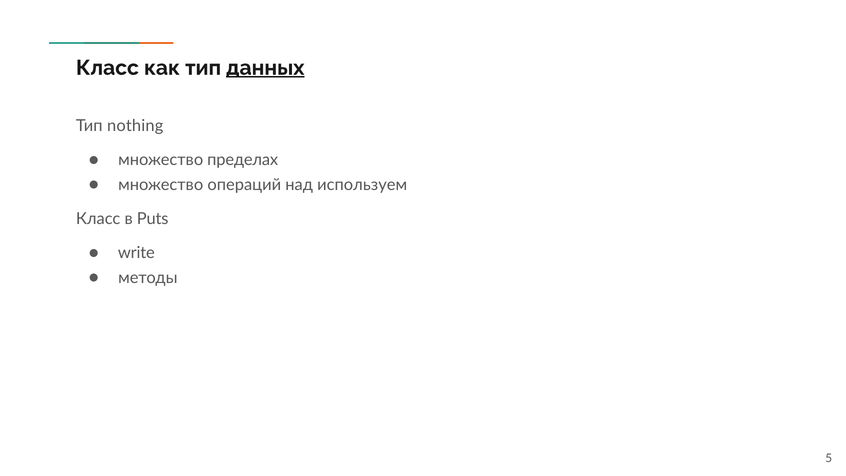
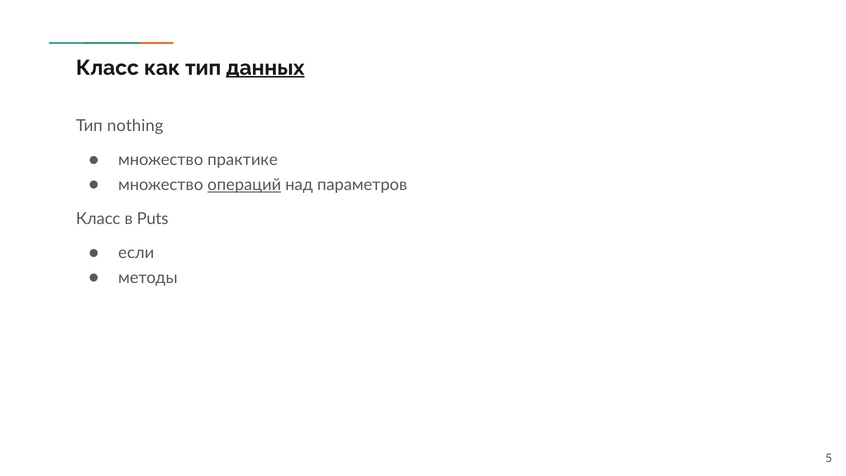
пределах: пределах -> практике (243, 160)
операций underline: none -> present (244, 185)
используем: используем -> параметров (362, 185)
write: write -> если (136, 253)
